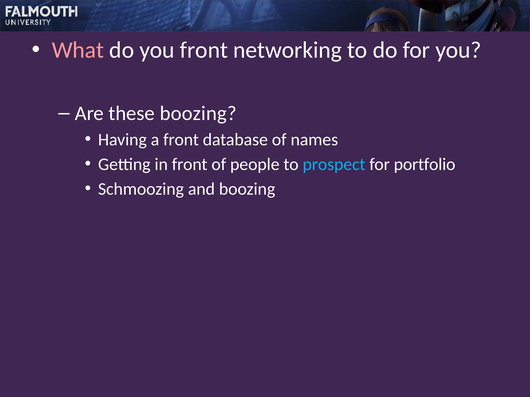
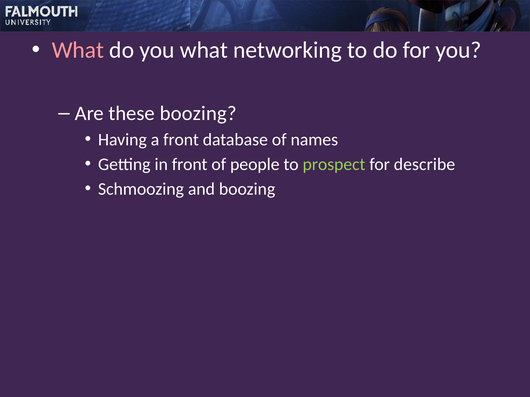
you front: front -> what (204, 50)
prospect colour: light blue -> light green (334, 165)
portfolio: portfolio -> describe (424, 165)
